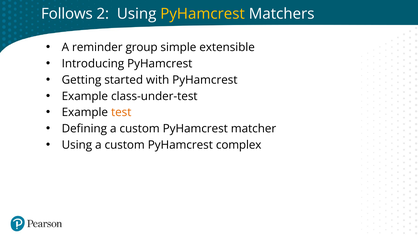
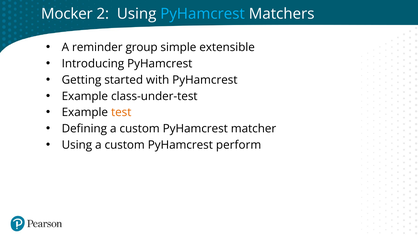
Follows: Follows -> Mocker (67, 14)
PyHamcrest colour: yellow -> light blue (203, 14)
complex: complex -> perform (239, 145)
